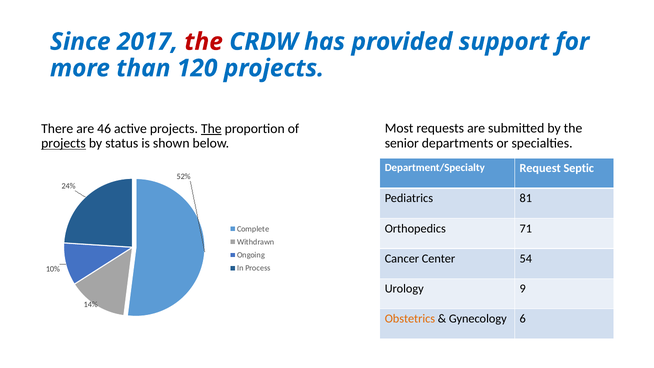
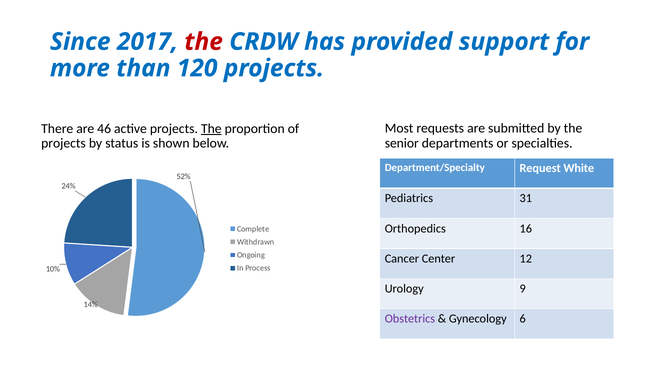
projects underline: present -> none (64, 143)
Septic: Septic -> White (579, 168)
81: 81 -> 31 (526, 198)
71: 71 -> 16 (526, 228)
54: 54 -> 12 (526, 259)
Obstetrics colour: orange -> purple (410, 319)
